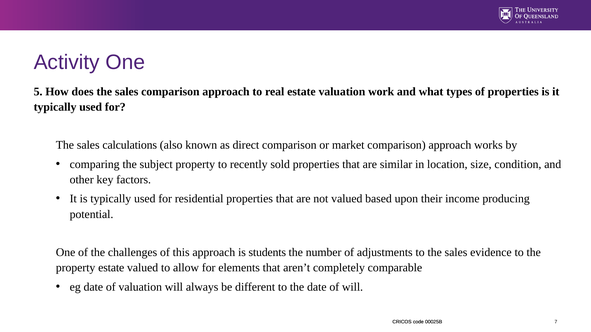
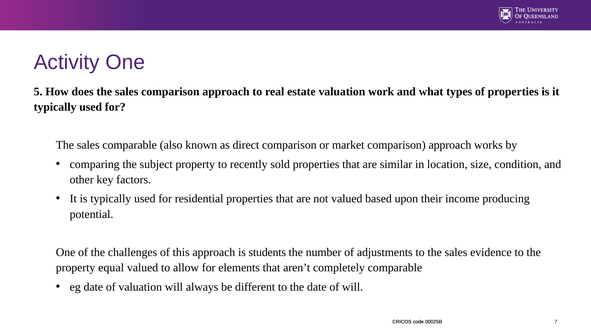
sales calculations: calculations -> comparable (130, 145)
property estate: estate -> equal (111, 268)
